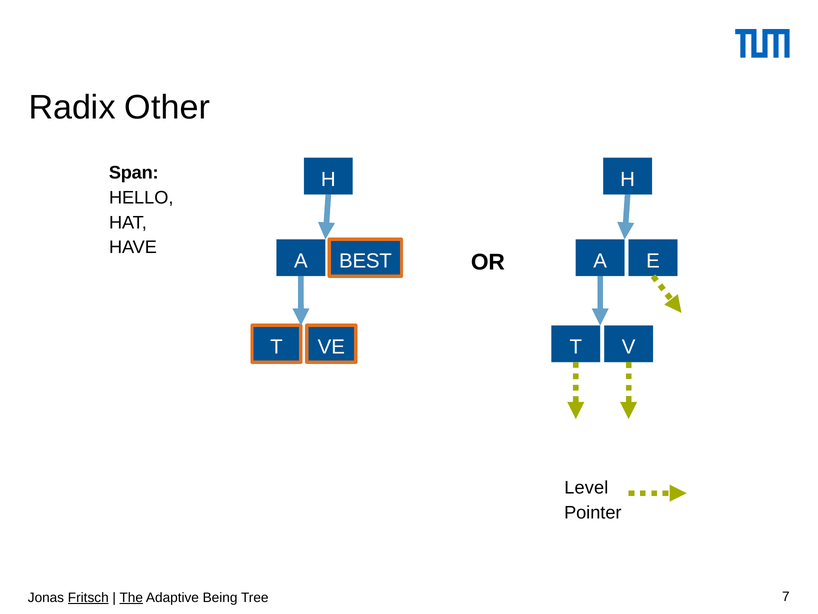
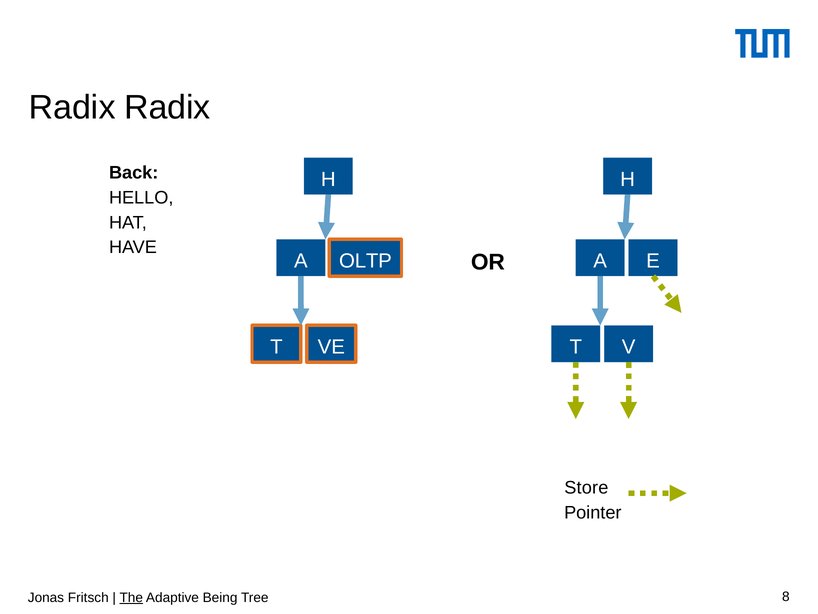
Radix Other: Other -> Radix (167, 107)
Span: Span -> Back (134, 173)
BEST: BEST -> OLTP (365, 261)
Level: Level -> Store (586, 487)
Fritsch underline: present -> none (88, 597)
7: 7 -> 8 (786, 596)
